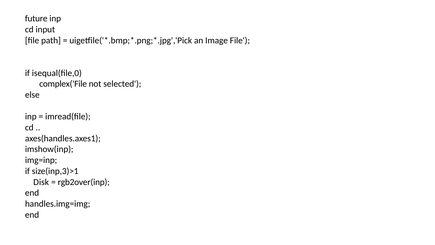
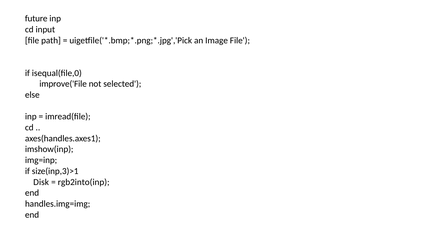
complex('File: complex('File -> improve('File (63, 84)
rgb2over(inp: rgb2over(inp -> rgb2into(inp (84, 182)
